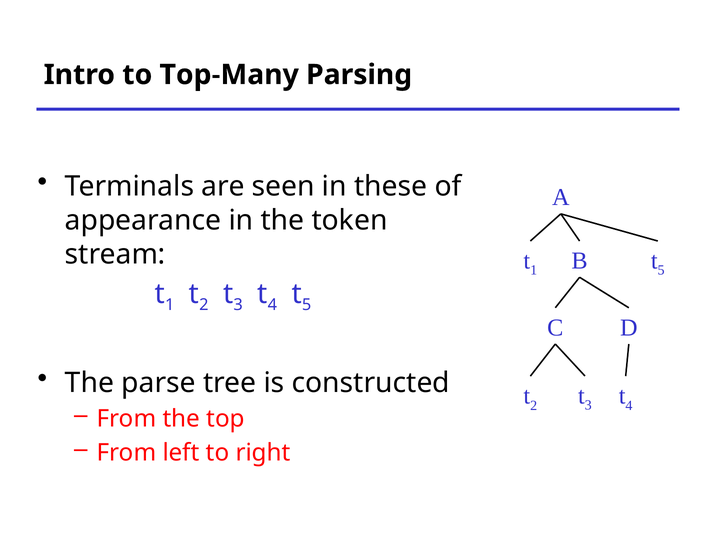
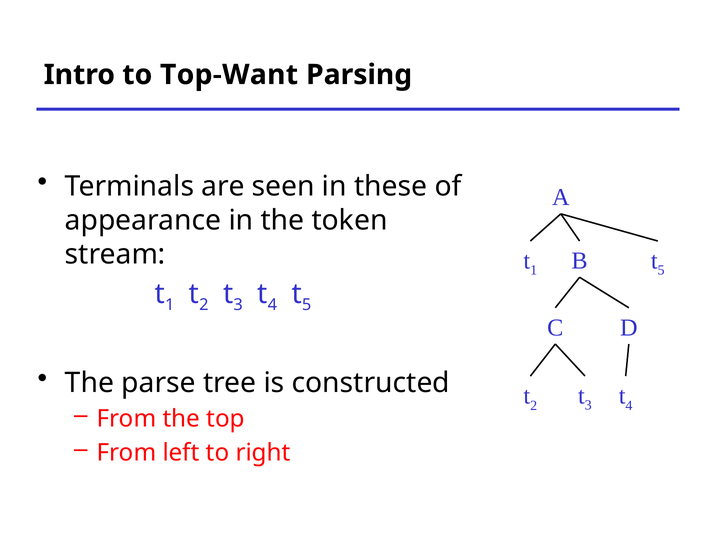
Top-Many: Top-Many -> Top-Want (229, 75)
